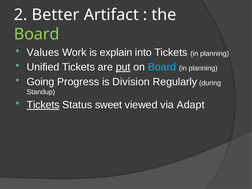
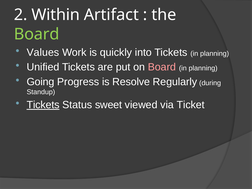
Better: Better -> Within (56, 15)
explain: explain -> quickly (116, 52)
put underline: present -> none (123, 67)
Board colour: light blue -> pink (162, 67)
Division: Division -> Resolve (131, 82)
Adapt: Adapt -> Ticket (191, 105)
